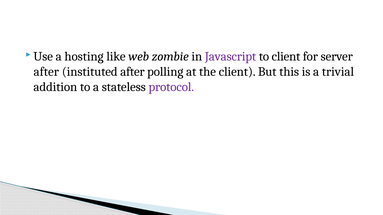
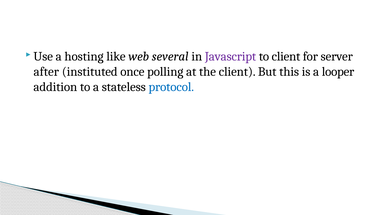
zombie: zombie -> several (170, 57)
instituted after: after -> once (132, 72)
trivial: trivial -> looper (338, 72)
protocol colour: purple -> blue (171, 87)
